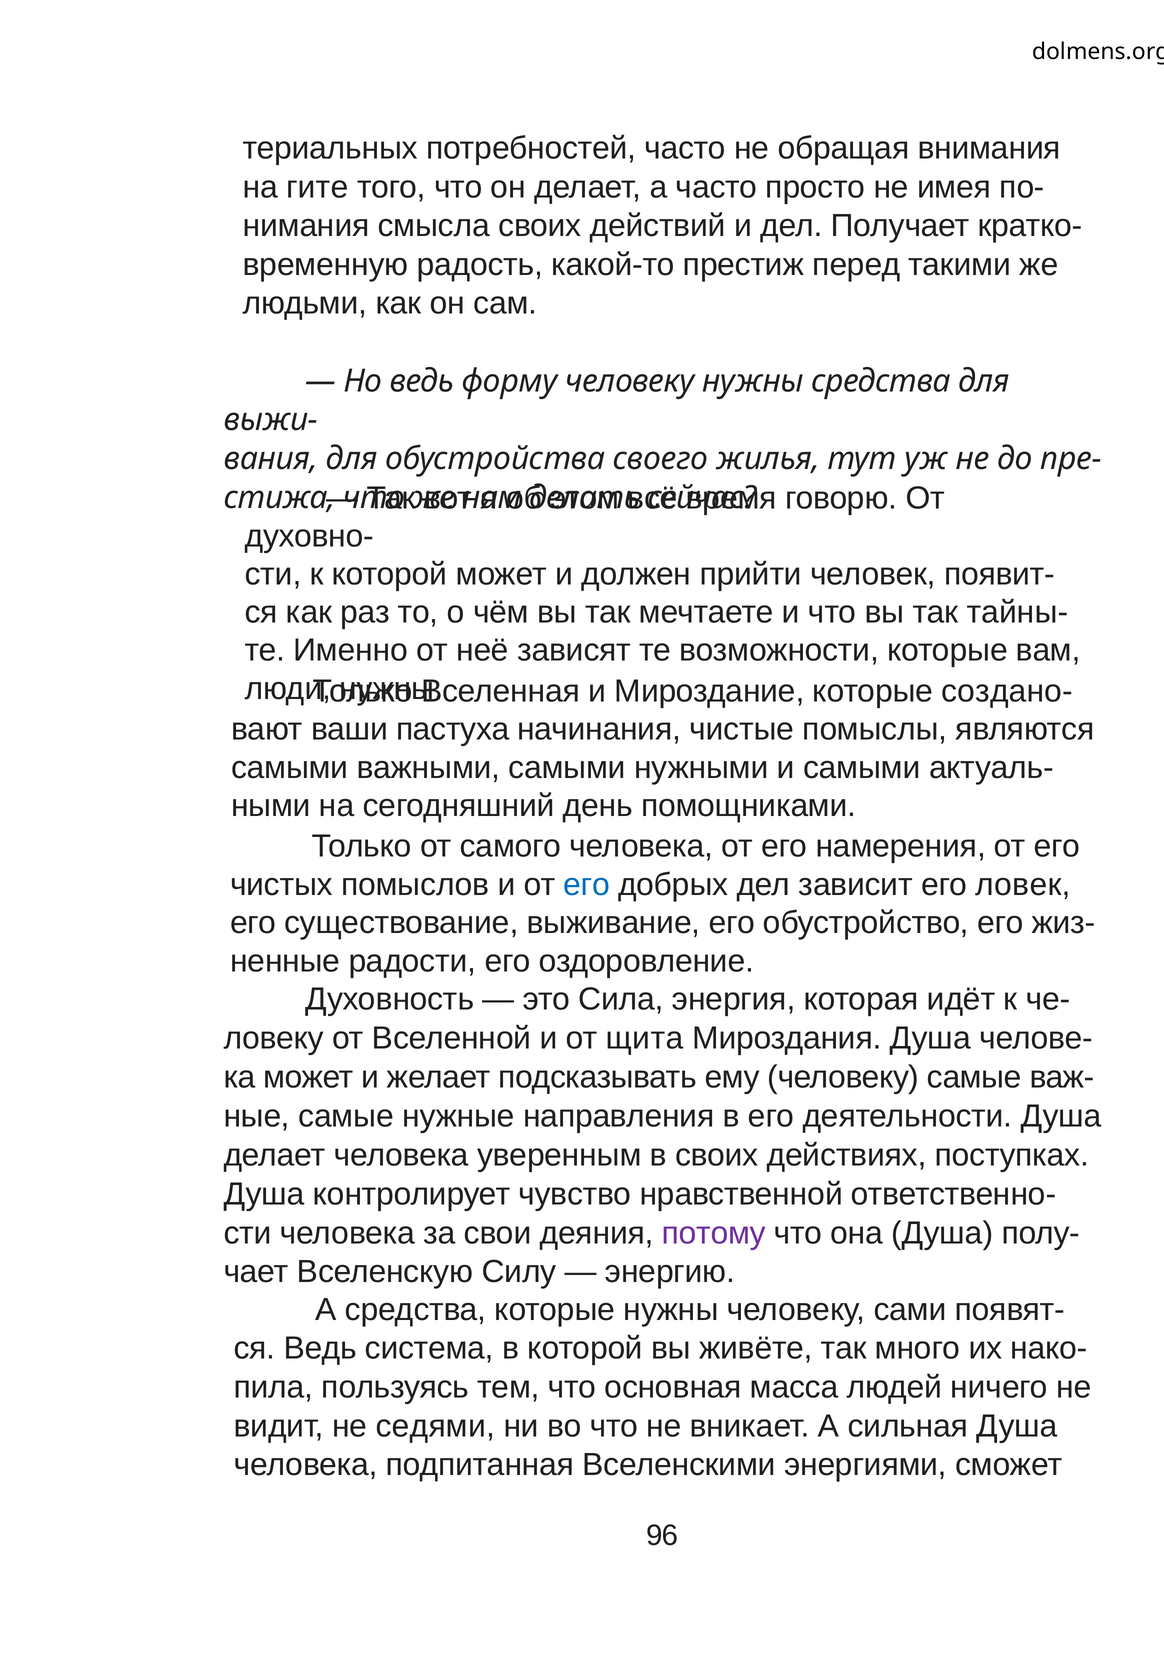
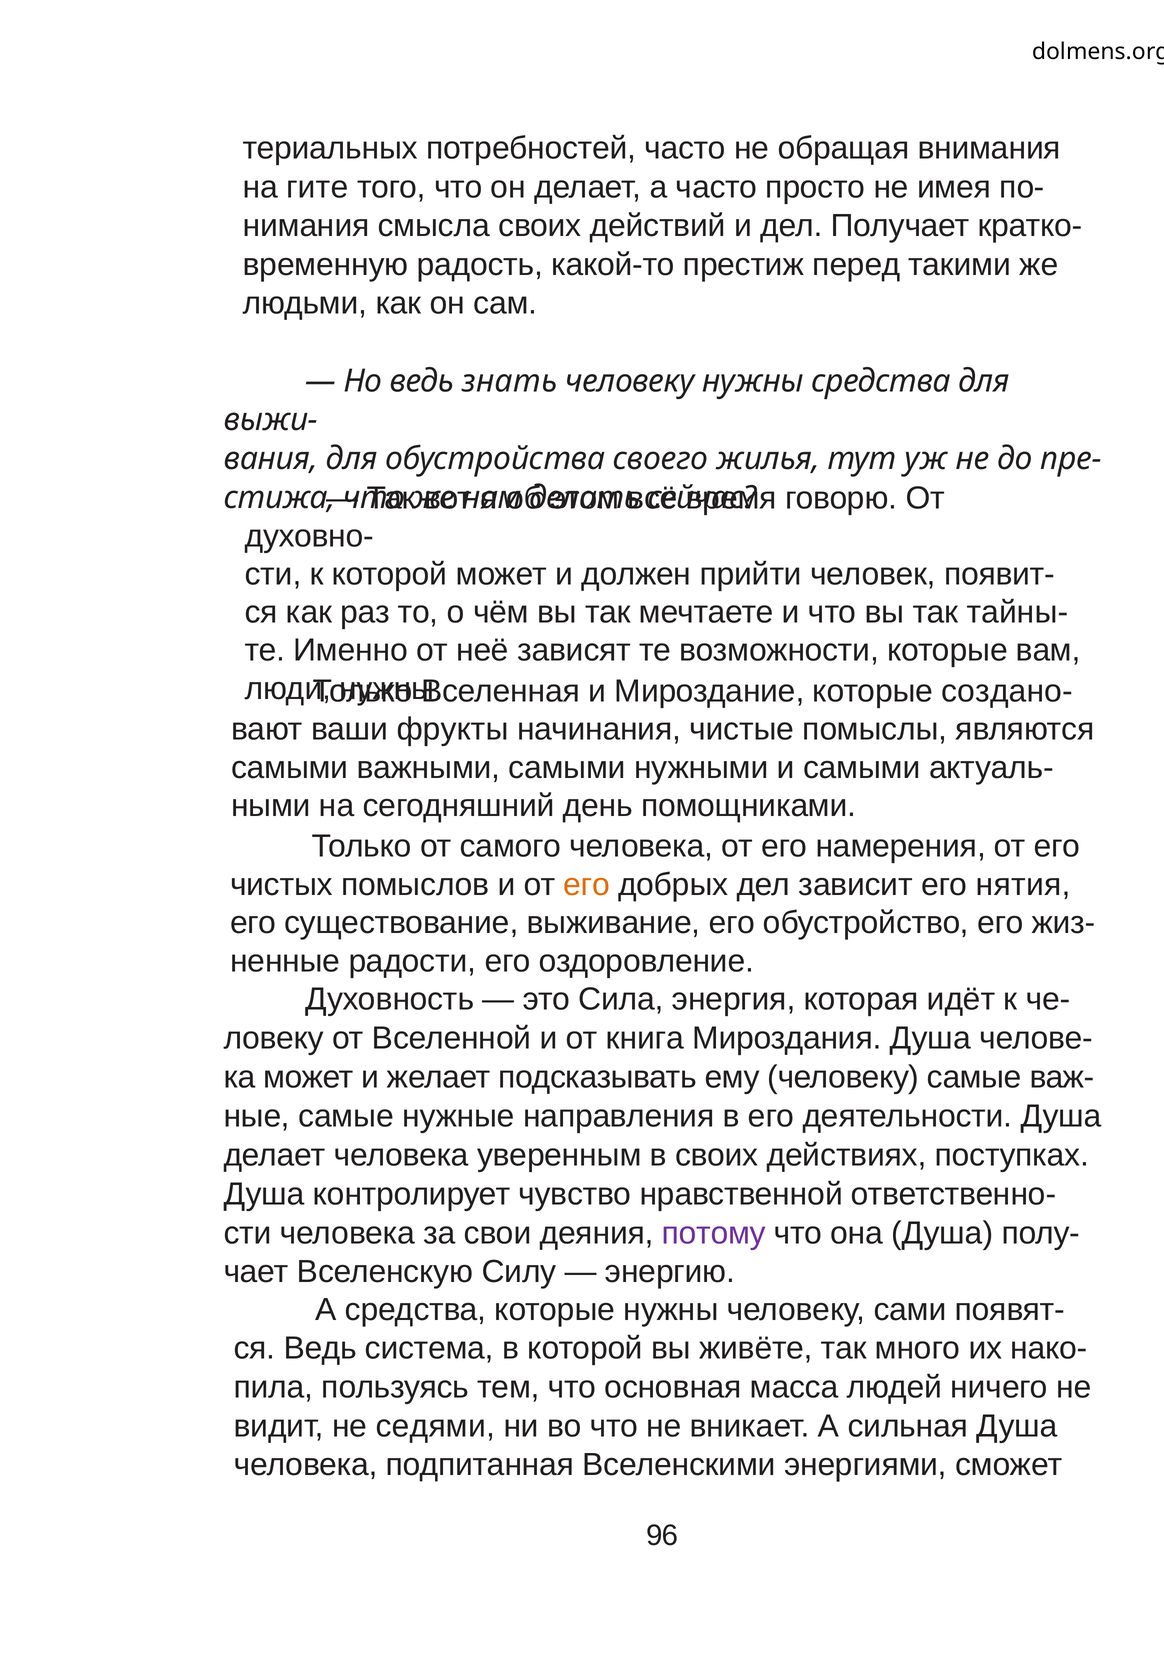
форму: форму -> знать (510, 381)
пастуха: пастуха -> фрукты (453, 729)
его colour: blue -> orange (587, 884)
ловек: ловек -> нятия (1023, 884)
щита: щита -> книга (645, 1038)
